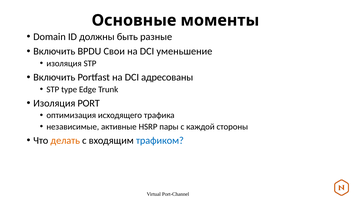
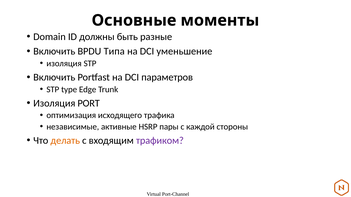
Свои: Свои -> Типа (114, 51)
адресованы: адресованы -> параметров (167, 77)
трафиком colour: blue -> purple (160, 141)
